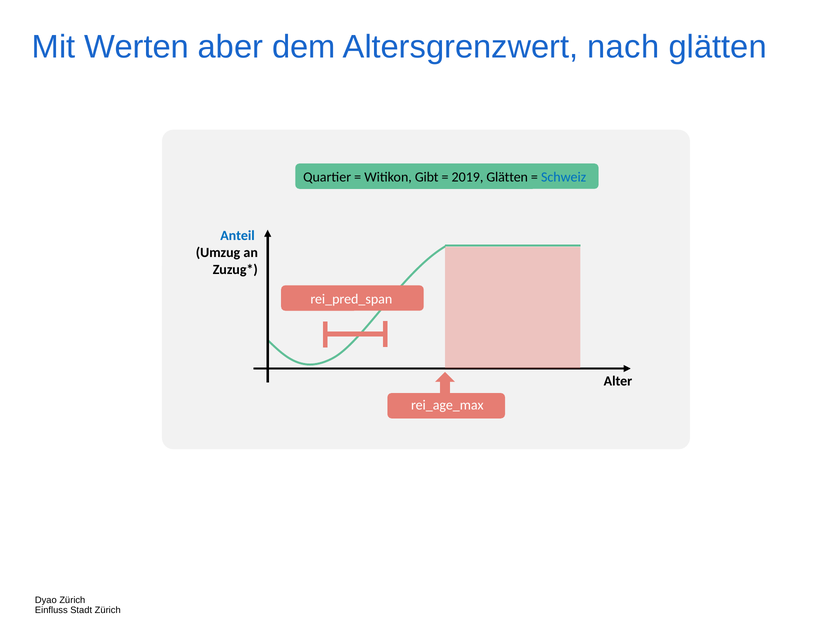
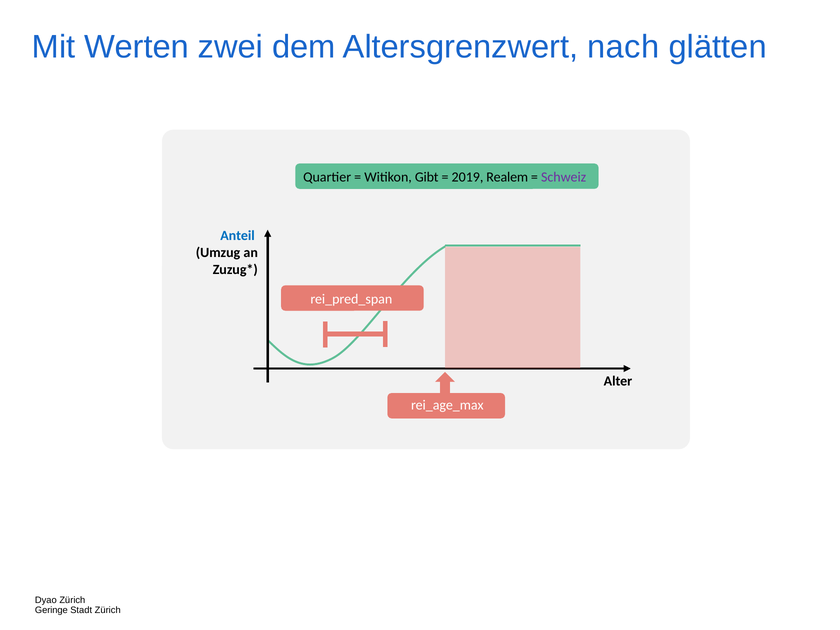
aber: aber -> zwei (230, 47)
2019 Glätten: Glätten -> Realem (507, 177)
Schweiz colour: blue -> purple (564, 177)
Einfluss: Einfluss -> Geringe (51, 610)
